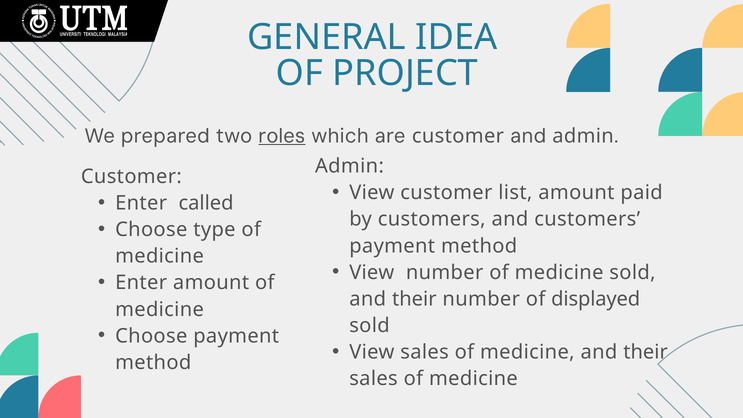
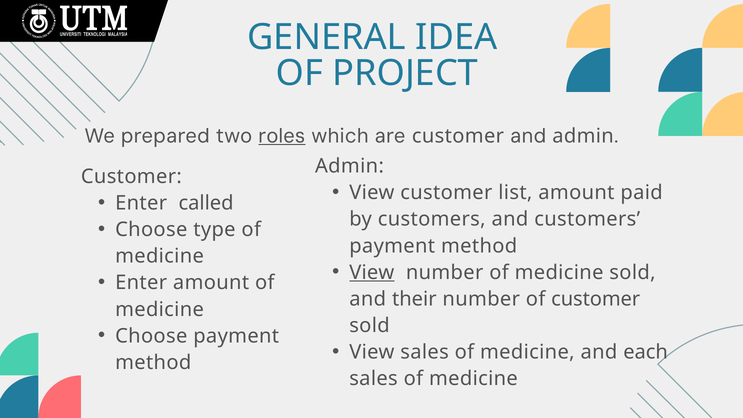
View underline: none -> present (372, 272)
of displayed: displayed -> customer (596, 299)
medicine and their: their -> each (646, 352)
